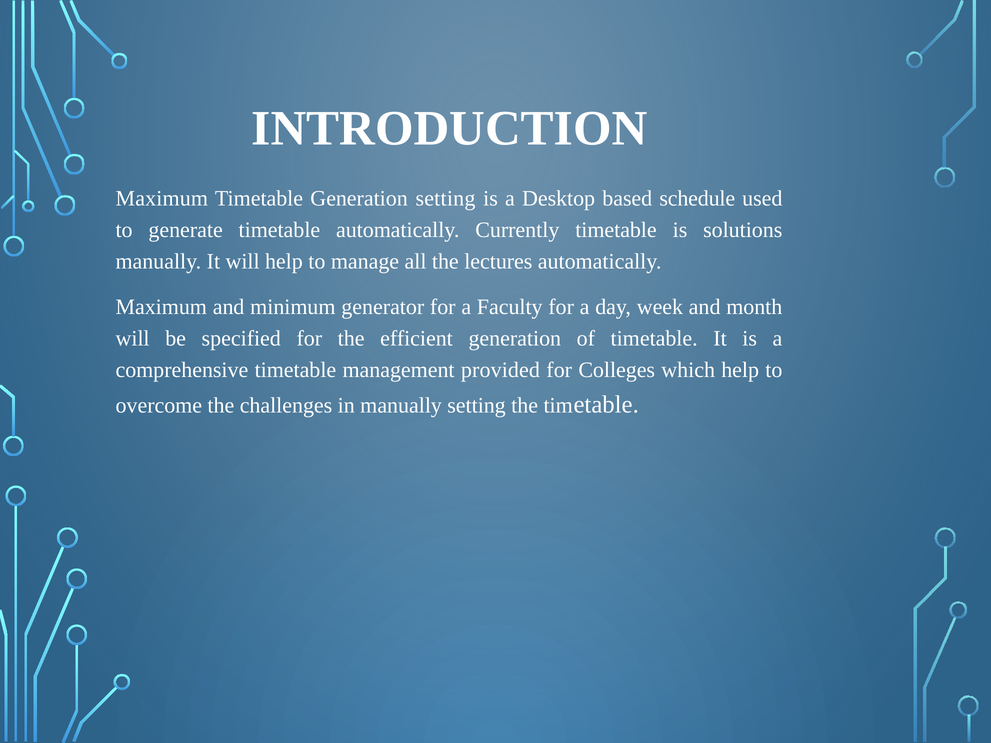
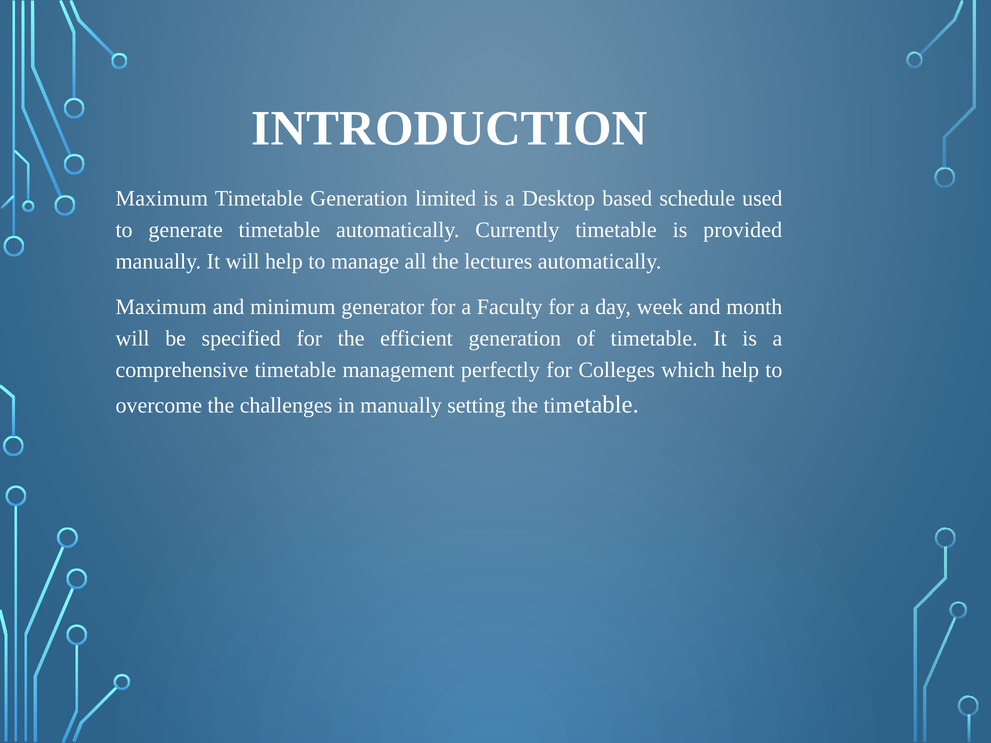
Generation setting: setting -> limited (446, 198)
solutions: solutions -> provided (743, 230)
provided: provided -> perfectly (500, 370)
